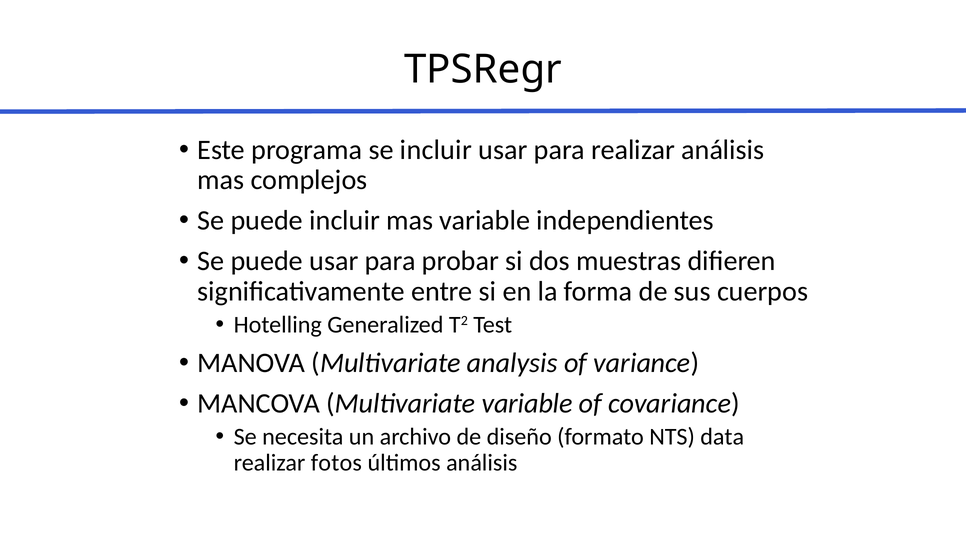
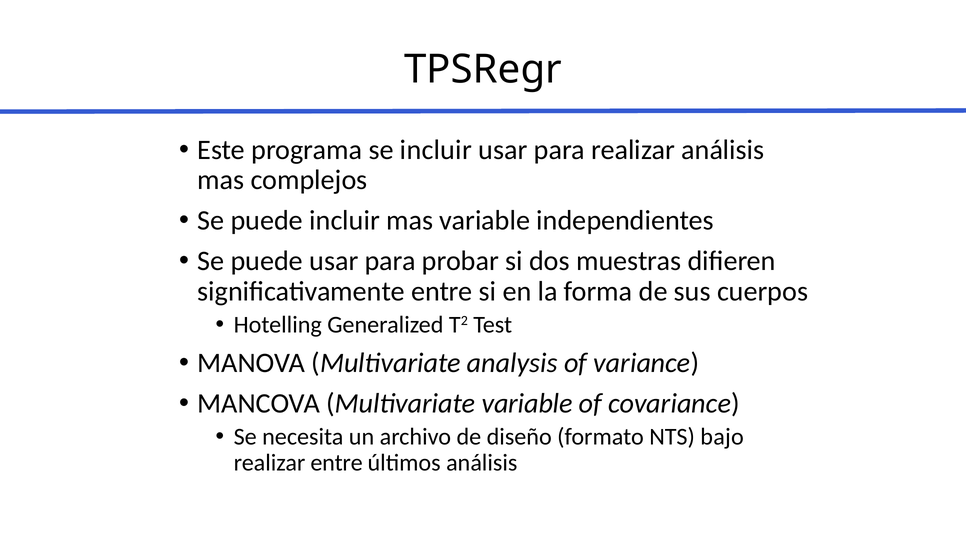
data: data -> bajo (722, 437)
realizar fotos: fotos -> entre (337, 463)
